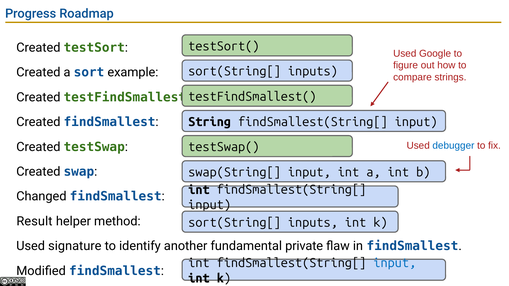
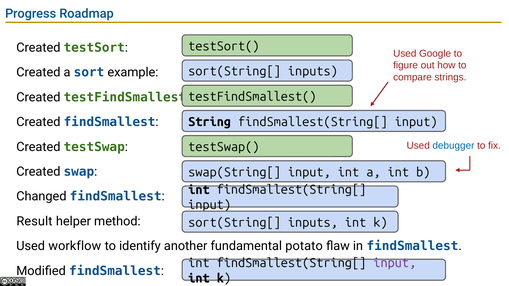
signature: signature -> workflow (75, 246)
private: private -> potato (304, 246)
input colour: blue -> purple (395, 263)
